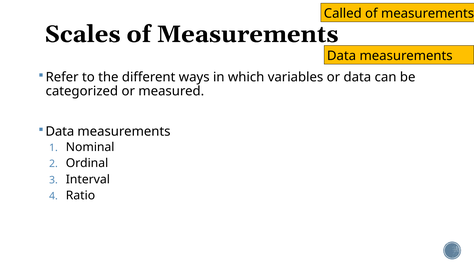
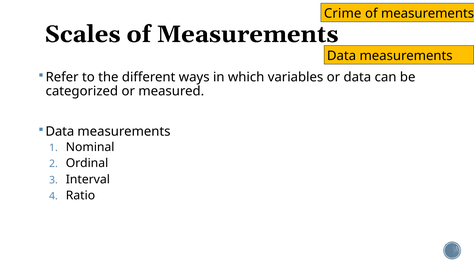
Called: Called -> Crime (343, 13)
